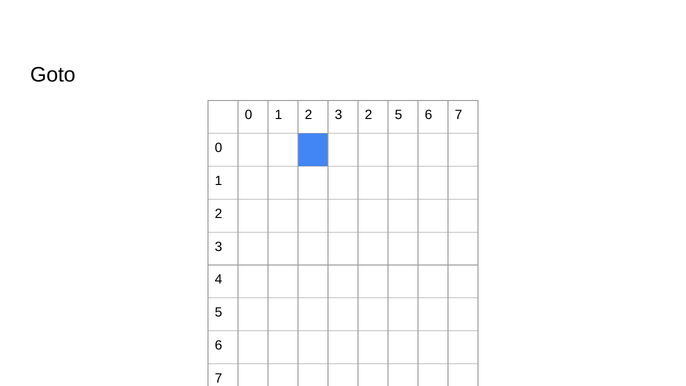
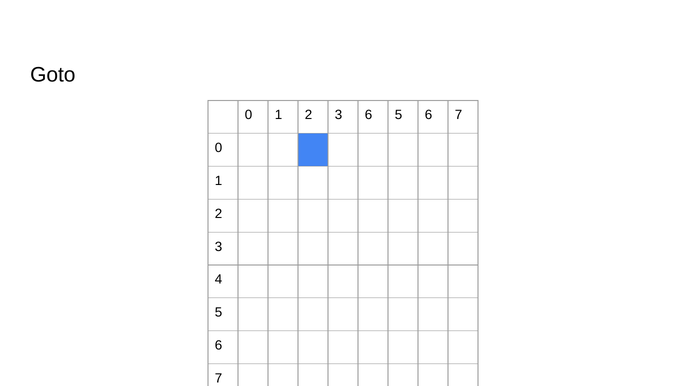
3 2: 2 -> 6 (369, 115)
